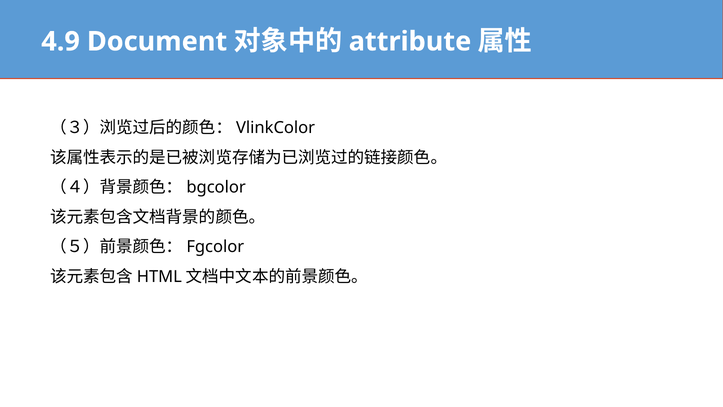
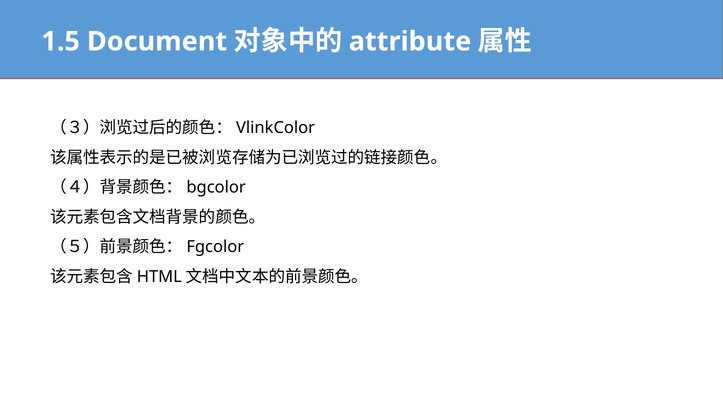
4.9: 4.9 -> 1.5 (61, 41)
